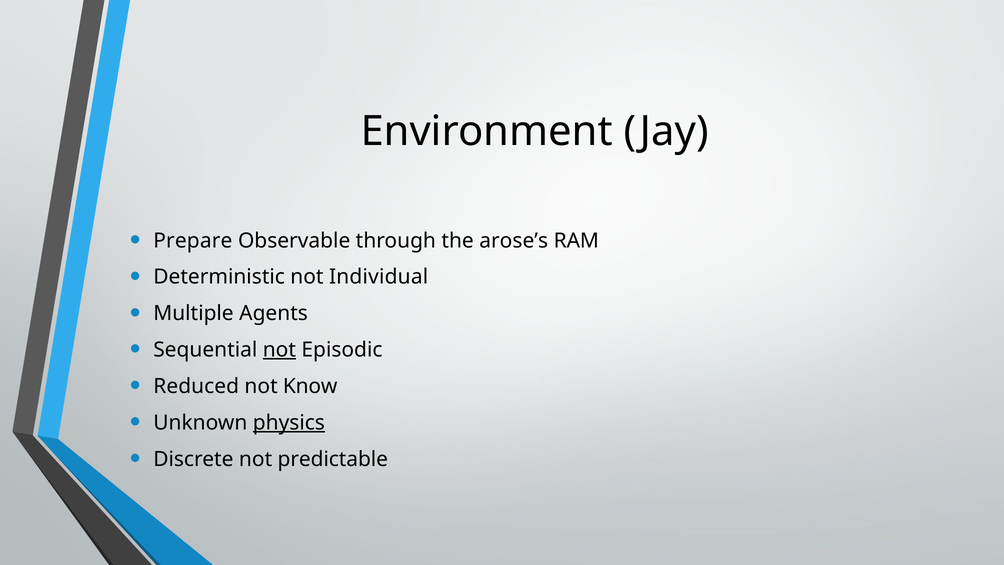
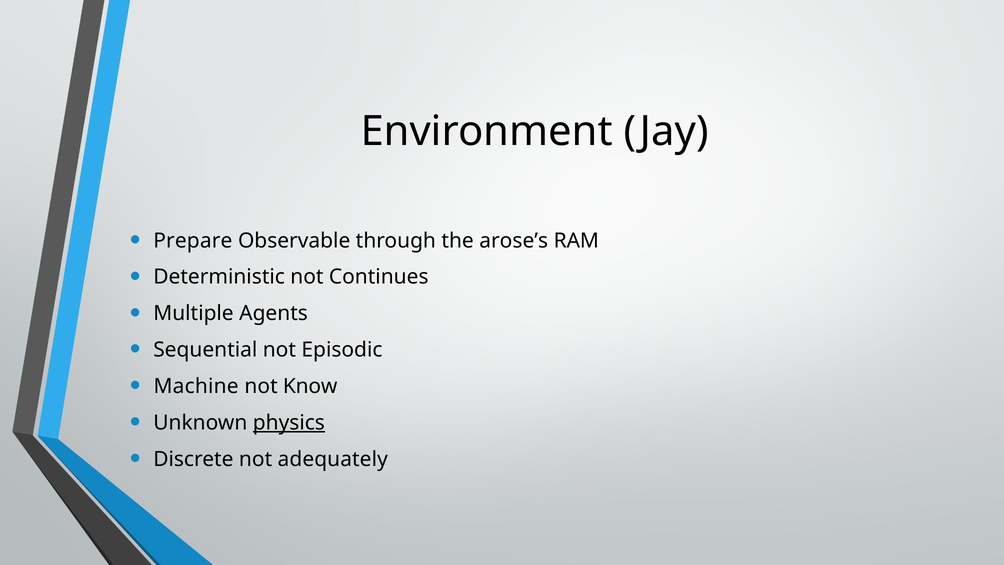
Individual: Individual -> Continues (379, 277)
not underline: present -> none (279, 350)
Reduced: Reduced -> Machine (196, 386)
predictable: predictable -> adequately (333, 459)
